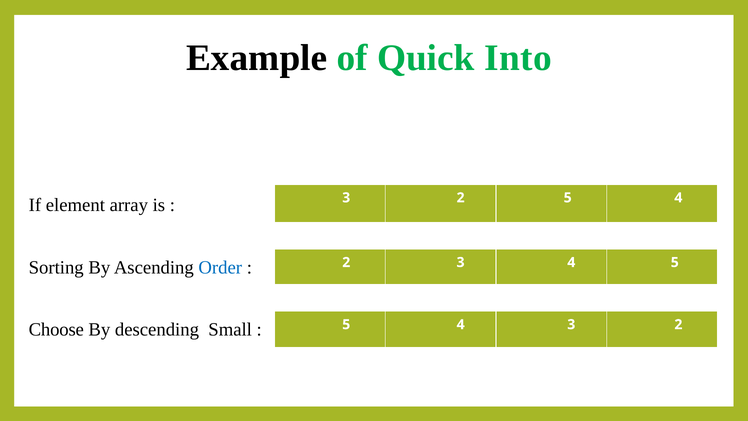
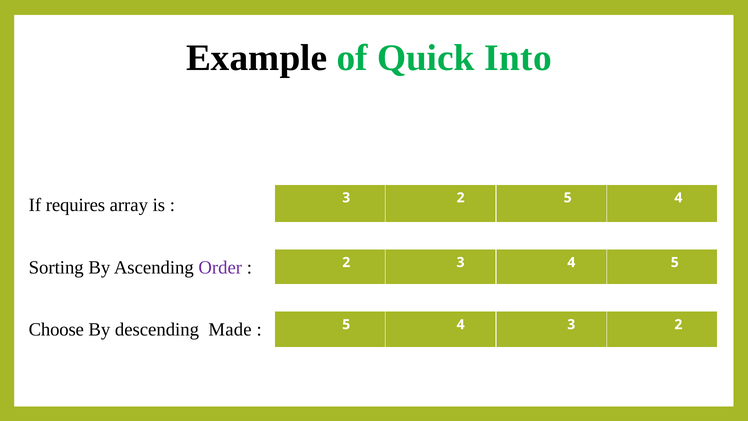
element: element -> requires (75, 205)
Order colour: blue -> purple (220, 267)
Small: Small -> Made (230, 329)
